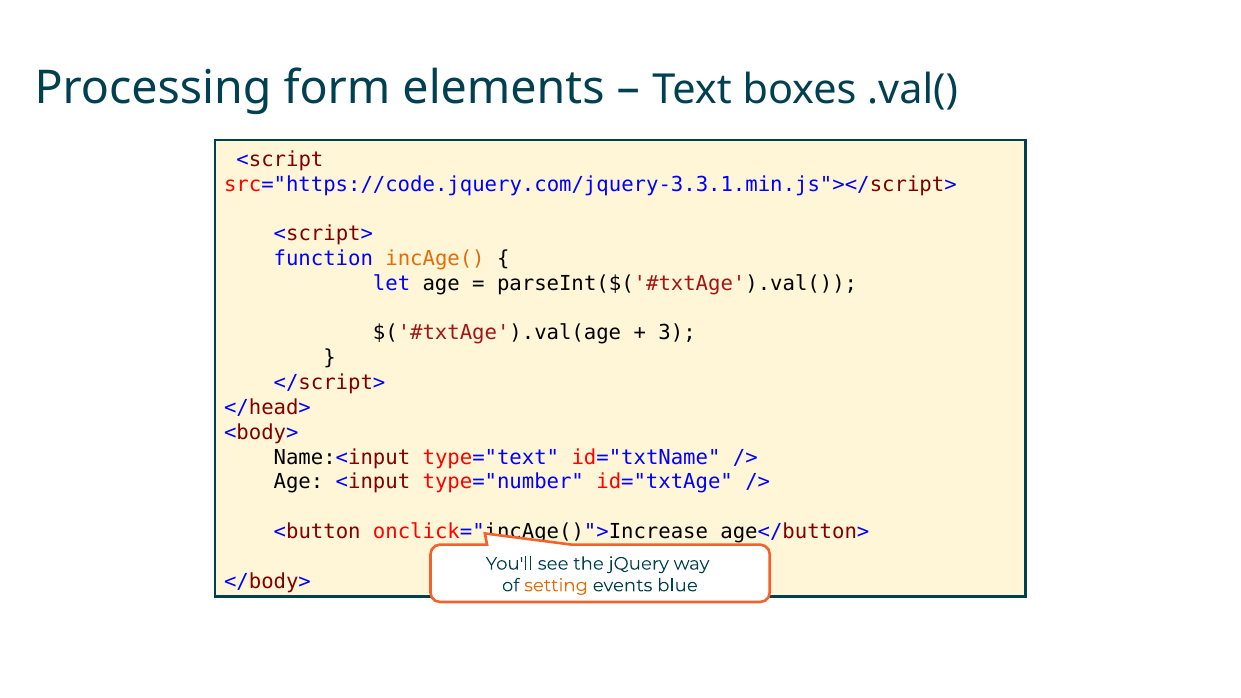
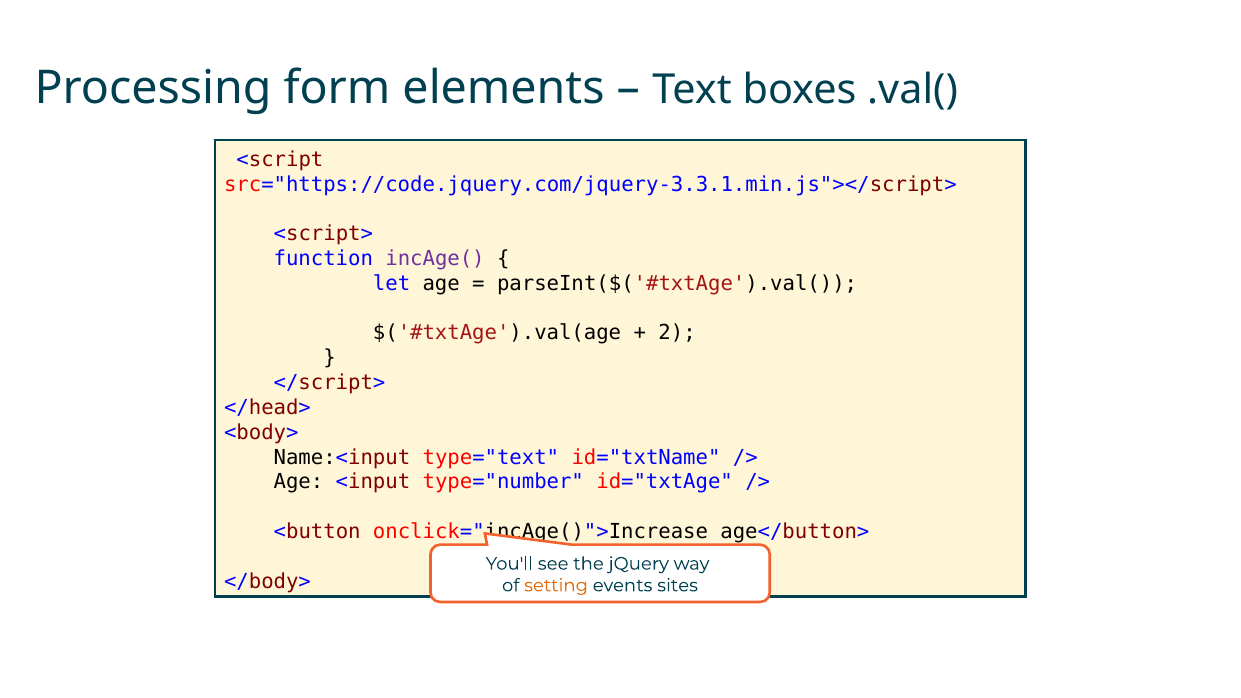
incAge( colour: orange -> purple (435, 259)
3: 3 -> 2 (677, 333)
blue: blue -> sites (678, 585)
